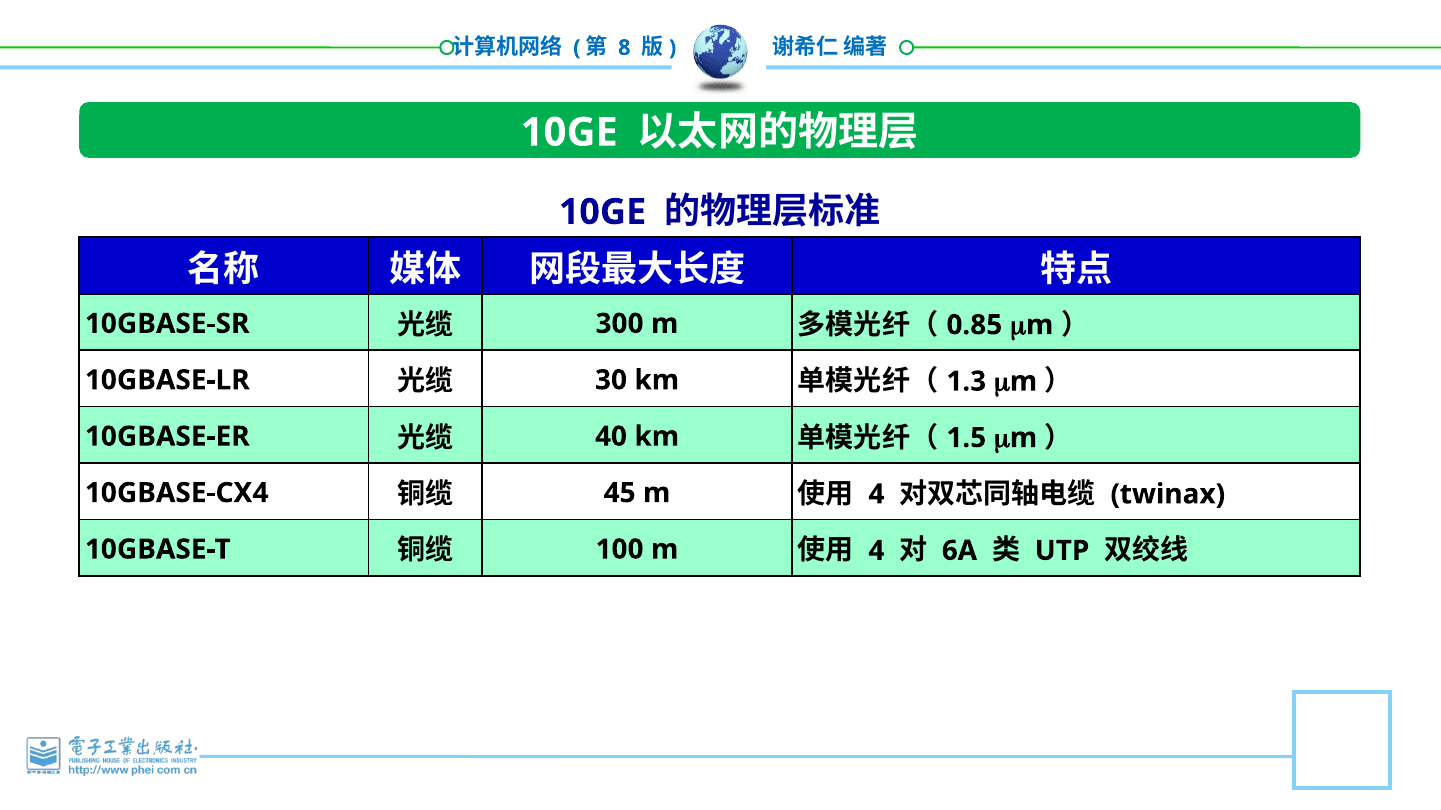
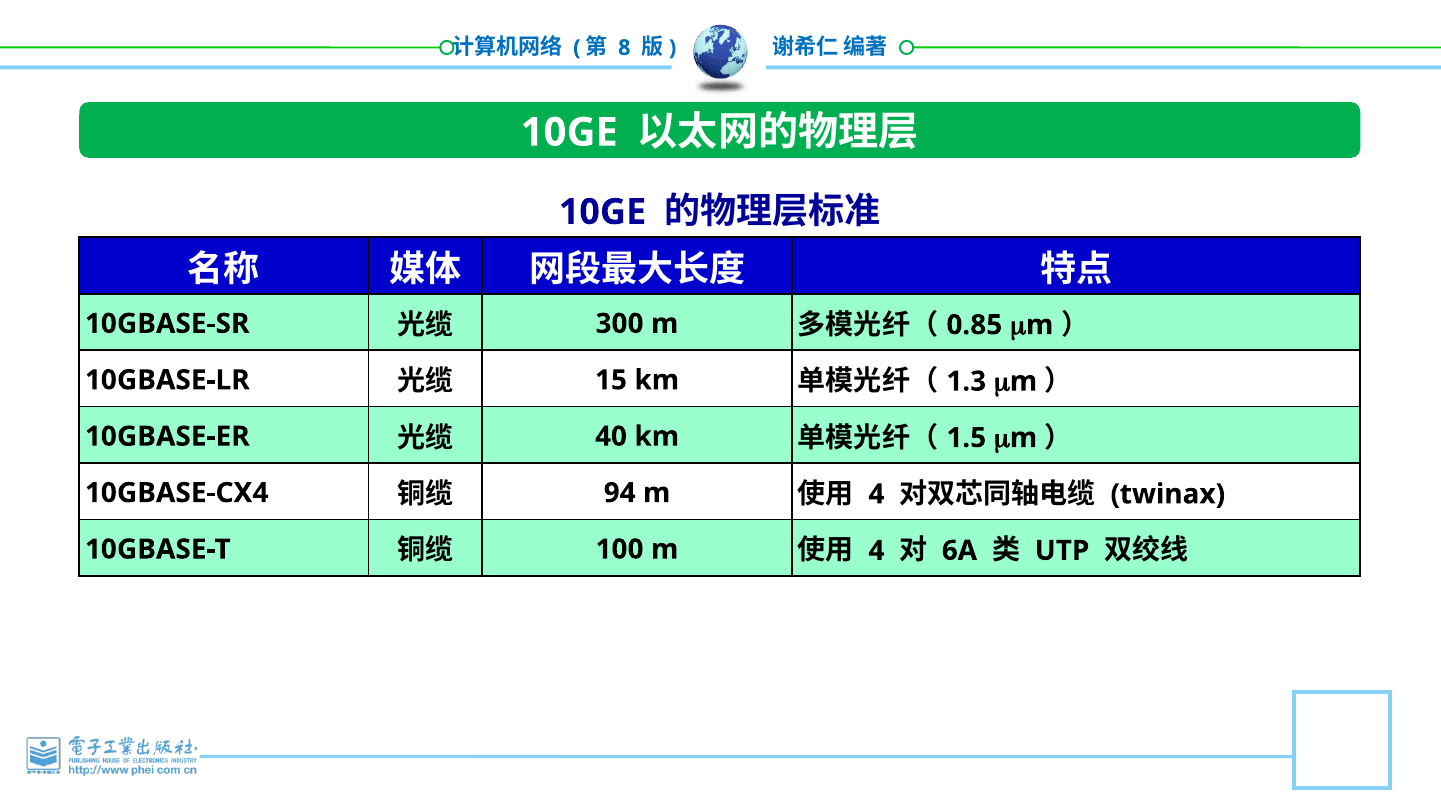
30: 30 -> 15 (611, 380)
45: 45 -> 94 (620, 493)
